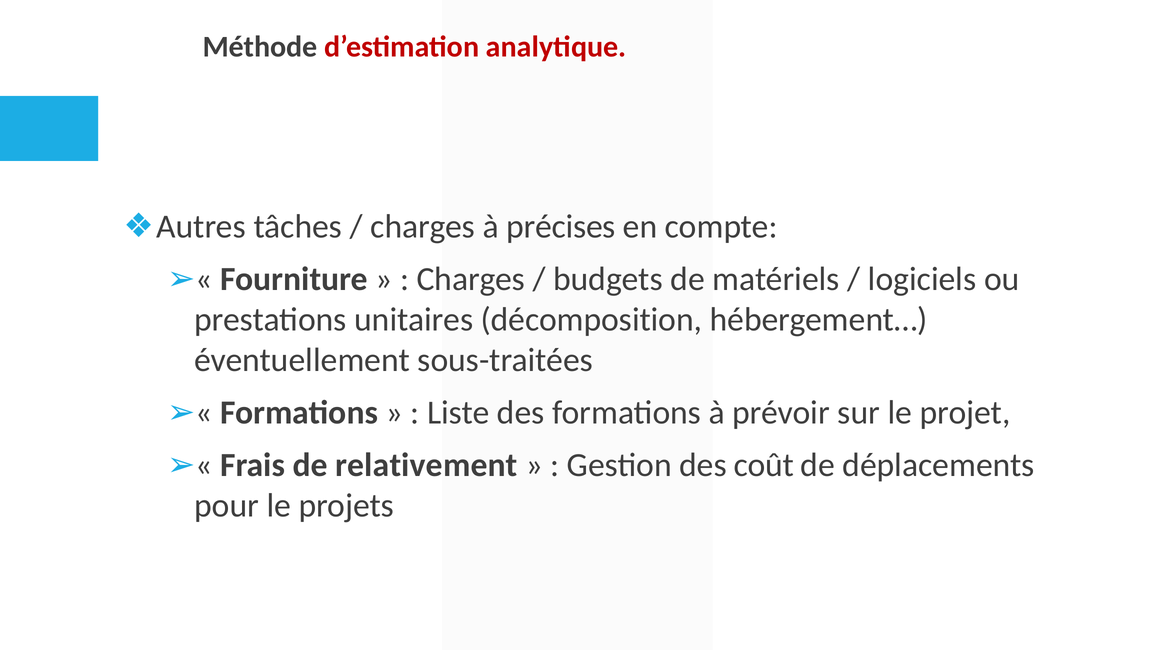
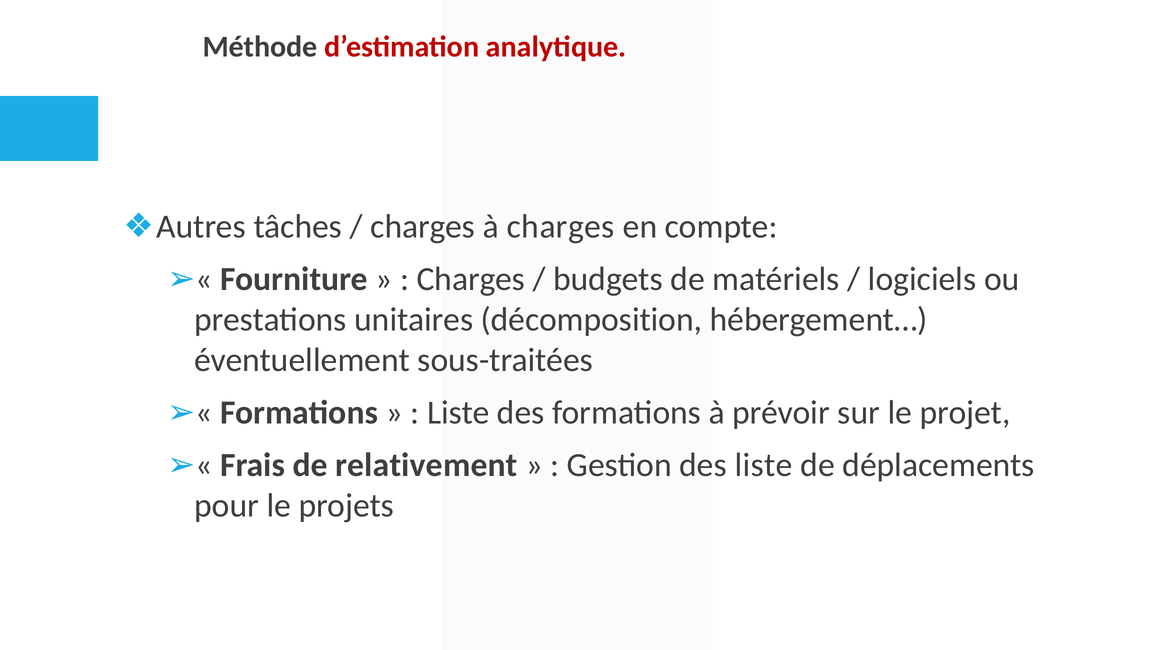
à précises: précises -> charges (561, 227)
des coût: coût -> liste (764, 465)
